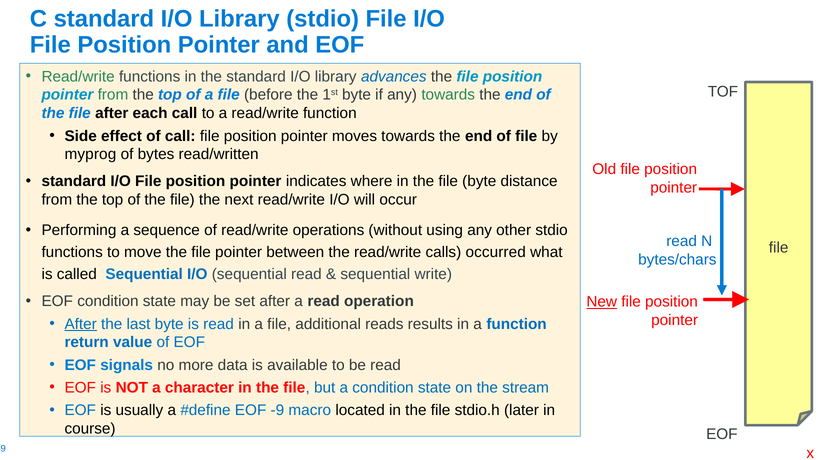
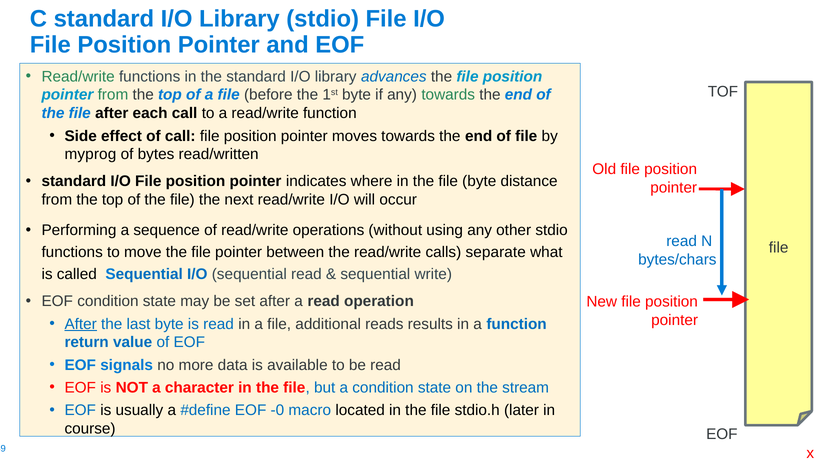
occurred: occurred -> separate (496, 252)
New underline: present -> none (602, 302)
-9: -9 -> -0 (277, 410)
